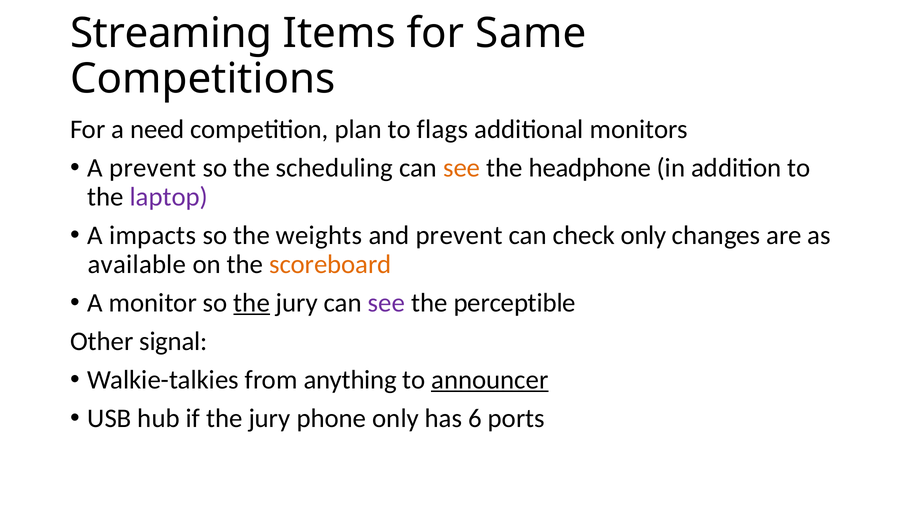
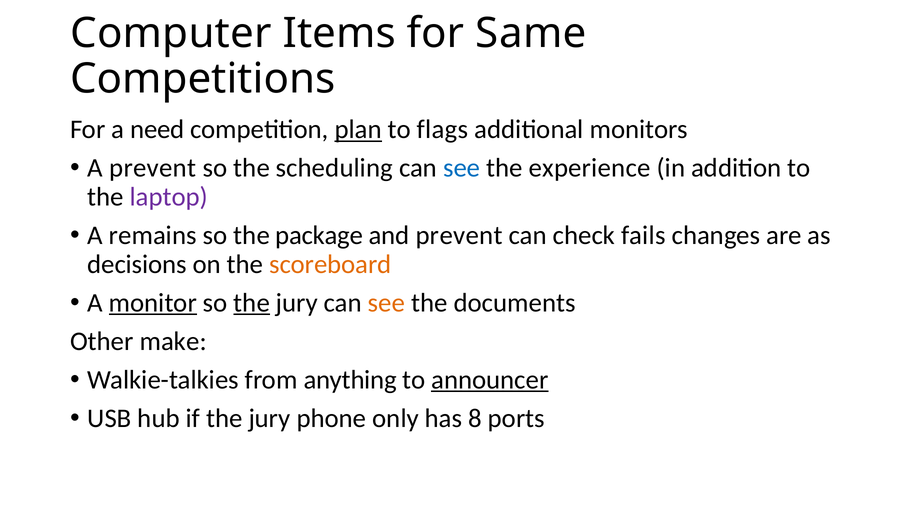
Streaming: Streaming -> Computer (171, 33)
plan underline: none -> present (358, 130)
see colour: orange -> blue (462, 168)
headphone: headphone -> experience (590, 168)
impacts: impacts -> remains (153, 236)
weights: weights -> package (319, 236)
check only: only -> fails (643, 236)
available: available -> decisions (137, 265)
monitor underline: none -> present (153, 303)
see colour: purple -> orange (387, 303)
perceptible: perceptible -> documents (515, 303)
signal: signal -> make (173, 342)
6: 6 -> 8 (475, 419)
